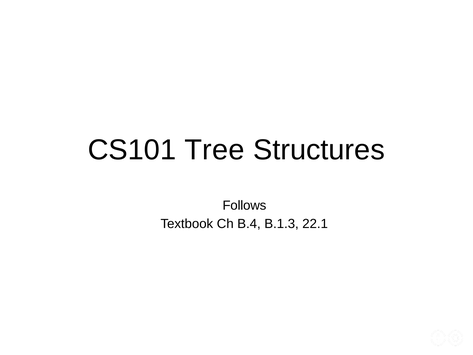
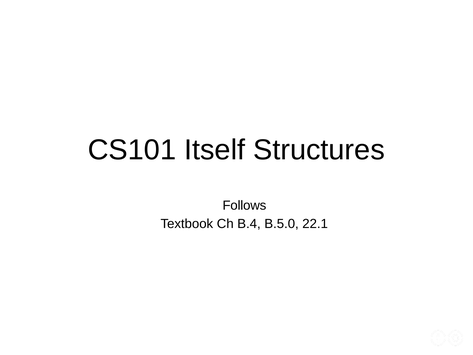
Tree: Tree -> Itself (215, 150)
B.1.3: B.1.3 -> B.5.0 (282, 224)
